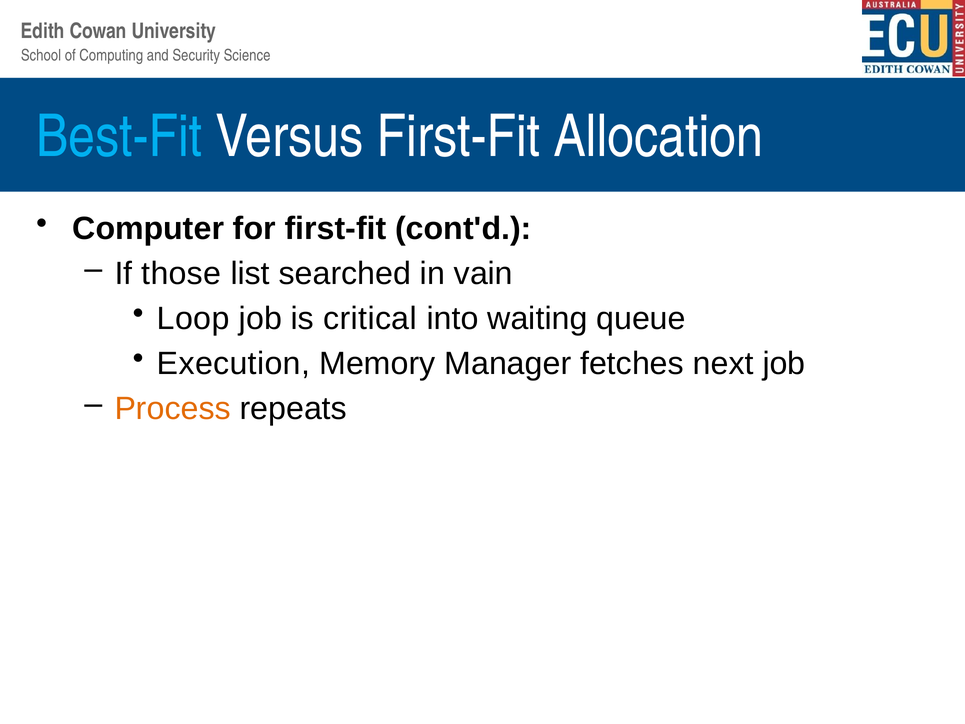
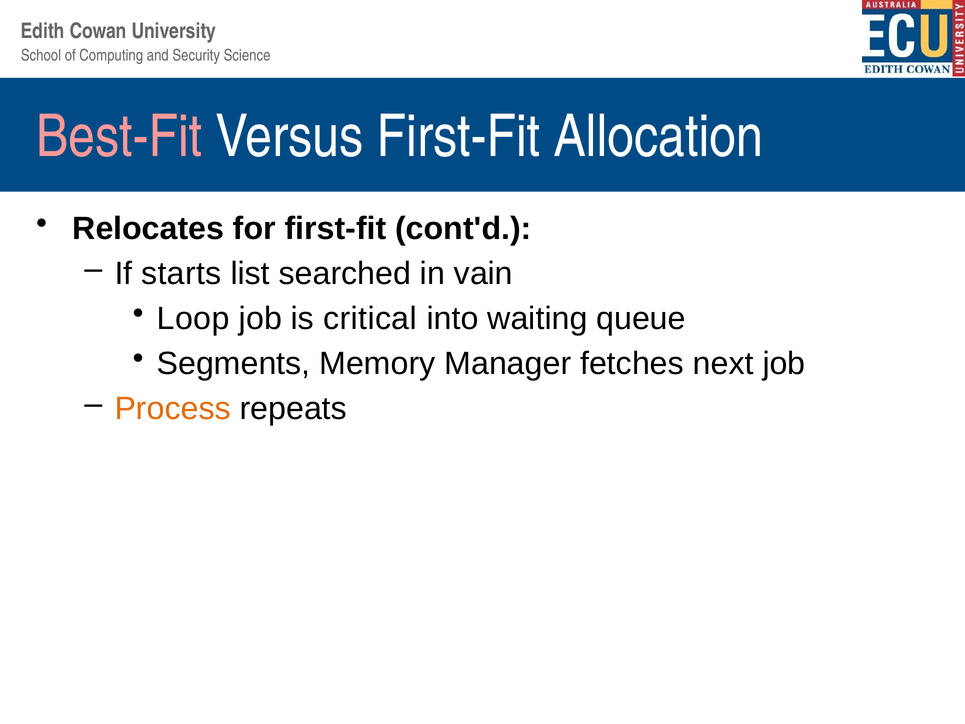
Best-Fit colour: light blue -> pink (119, 137)
Computer: Computer -> Relocates (148, 229)
those: those -> starts (181, 274)
Execution: Execution -> Segments (234, 364)
